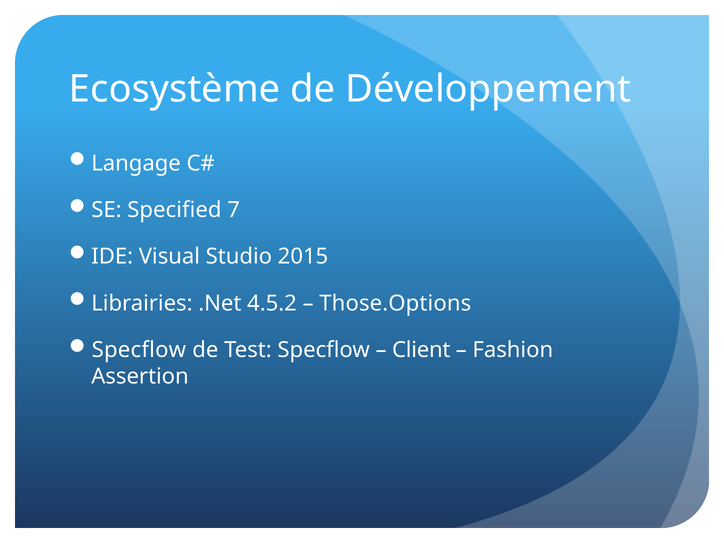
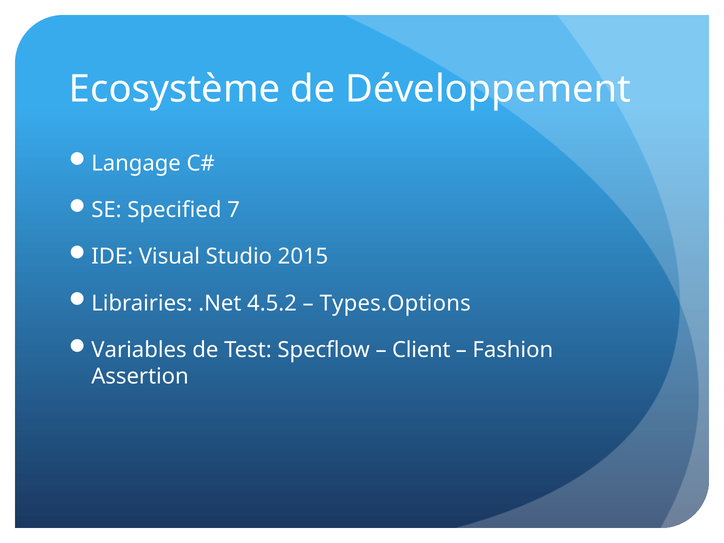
Those.Options: Those.Options -> Types.Options (395, 303)
Specflow: Specflow -> Variables (139, 350)
